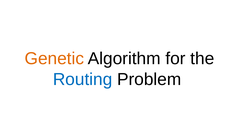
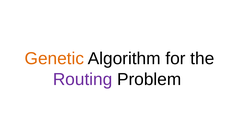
Routing colour: blue -> purple (83, 79)
